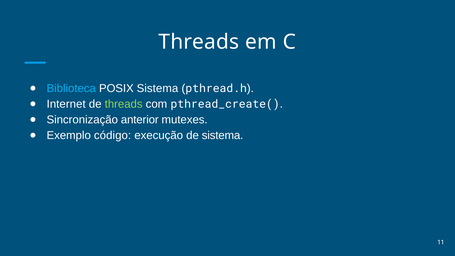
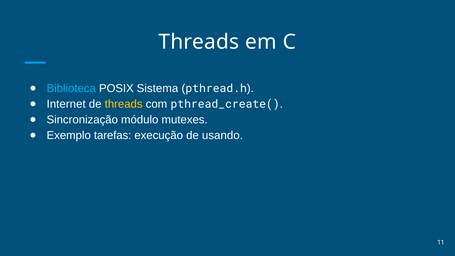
threads colour: light green -> yellow (124, 104)
anterior: anterior -> módulo (140, 120)
código: código -> tarefas (113, 135)
de sistema: sistema -> usando (222, 135)
